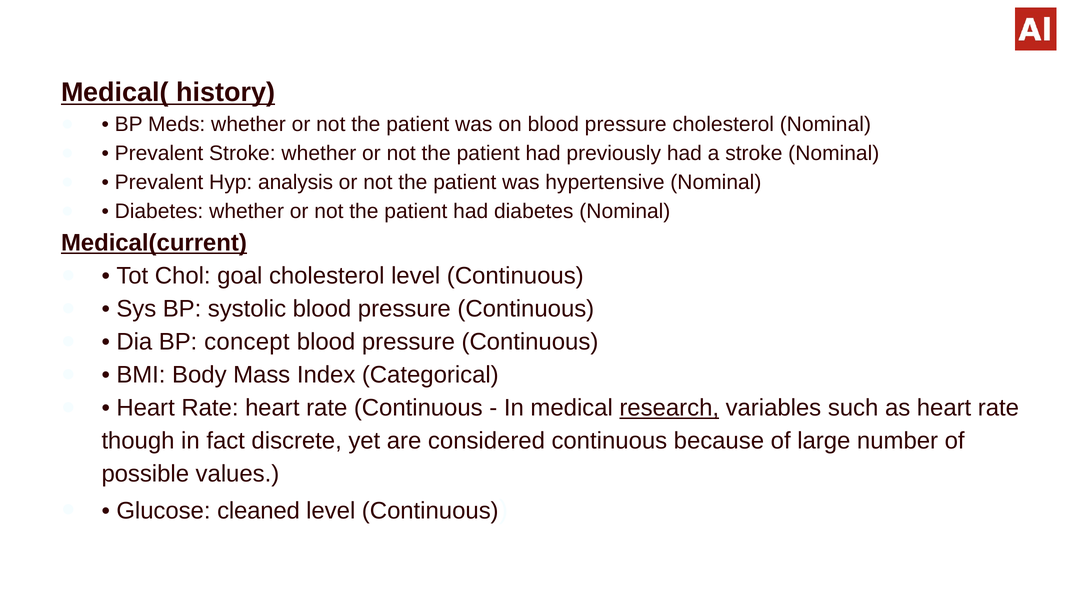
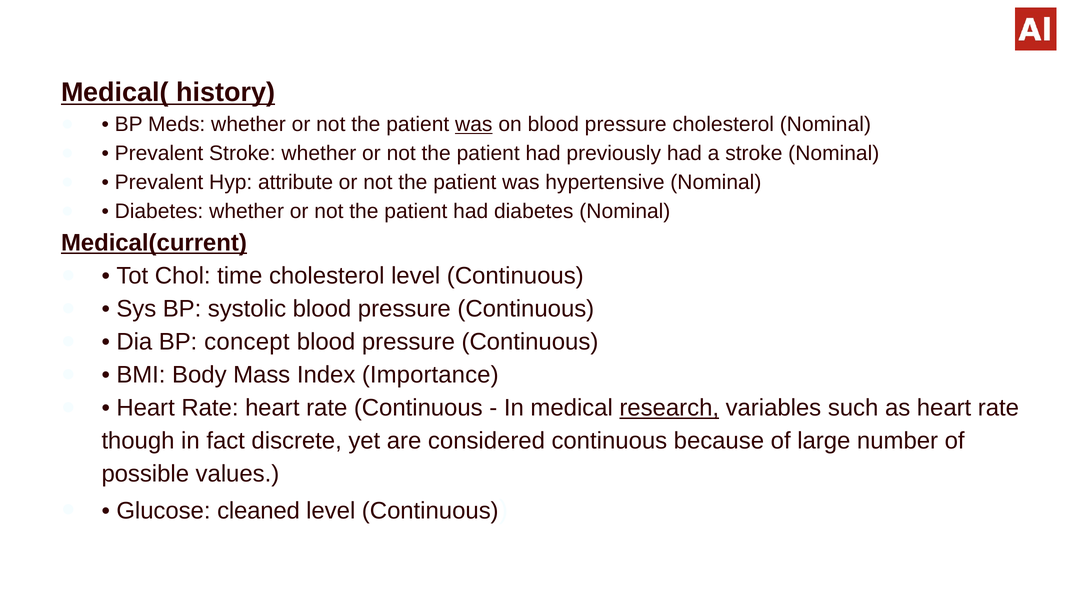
was underline: none -> present (474, 124)
analysis: analysis -> attribute (296, 182)
goal: goal -> time (240, 276)
Categorical: Categorical -> Importance (430, 375)
